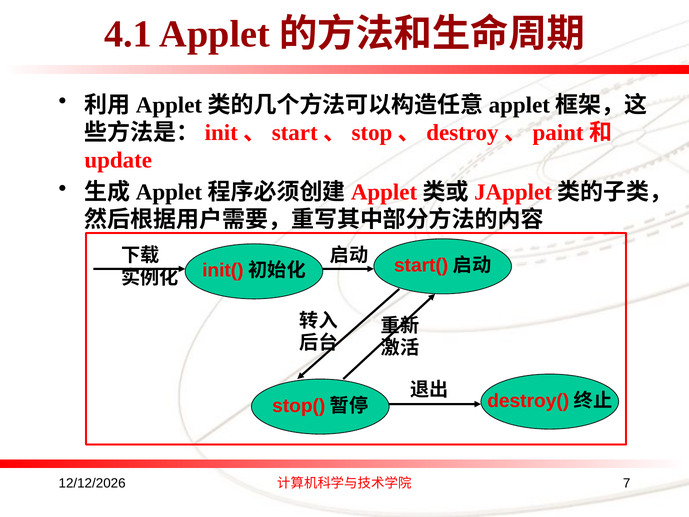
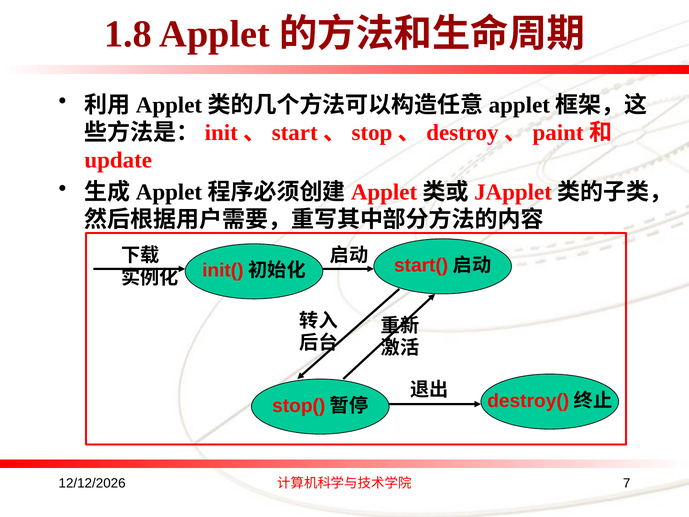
4.1: 4.1 -> 1.8 (128, 34)
